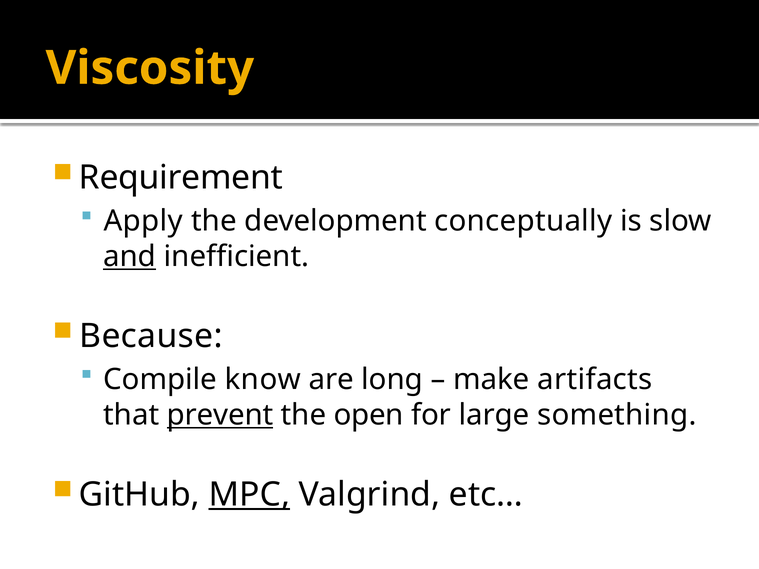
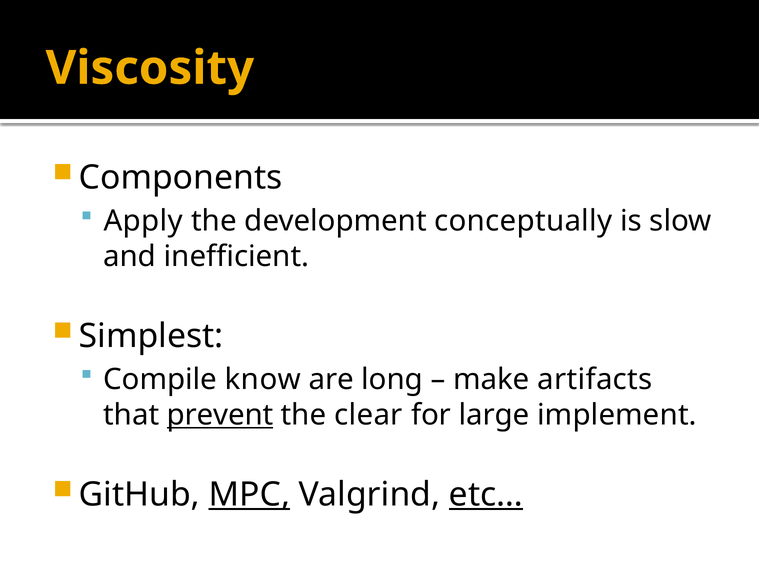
Requirement: Requirement -> Components (181, 178)
and underline: present -> none (130, 257)
Because: Because -> Simplest (151, 336)
open: open -> clear (368, 415)
something: something -> implement (617, 415)
etc… underline: none -> present (486, 495)
